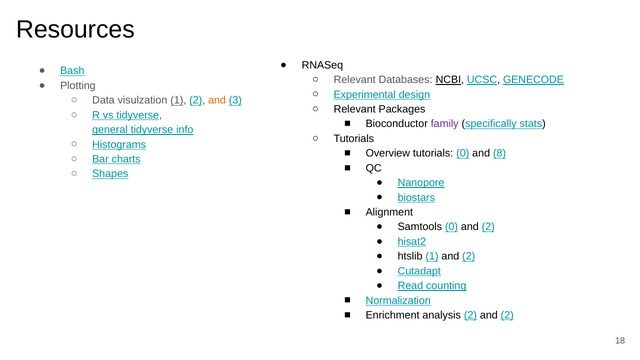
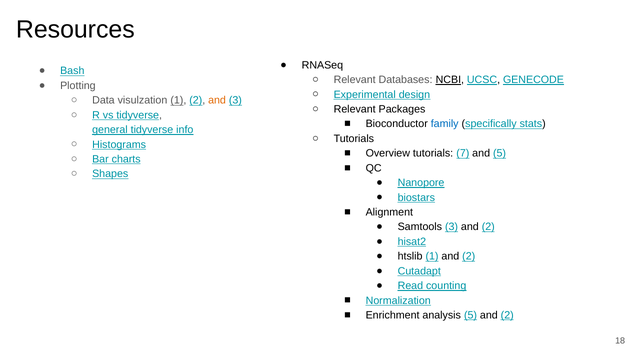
family colour: purple -> blue (445, 124)
tutorials 0: 0 -> 7 (463, 153)
and 8: 8 -> 5 (500, 153)
Samtools 0: 0 -> 3 (452, 227)
analysis 2: 2 -> 5 (471, 315)
